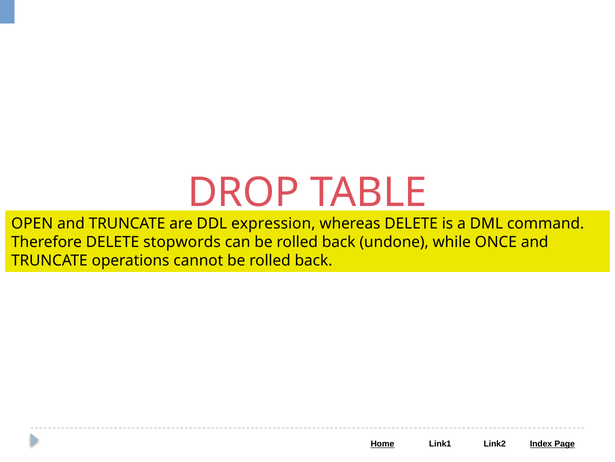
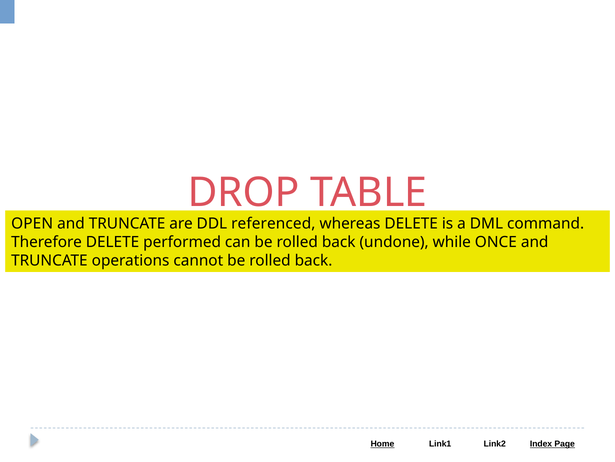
expression: expression -> referenced (273, 223)
stopwords: stopwords -> performed (182, 242)
